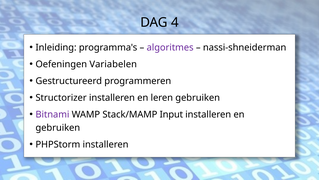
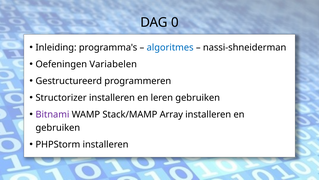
4: 4 -> 0 (175, 22)
algoritmes colour: purple -> blue (170, 47)
Input: Input -> Array (171, 114)
